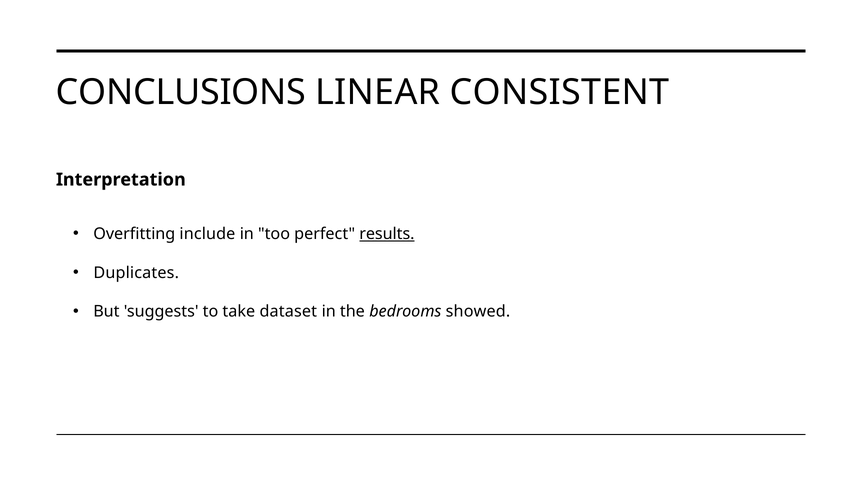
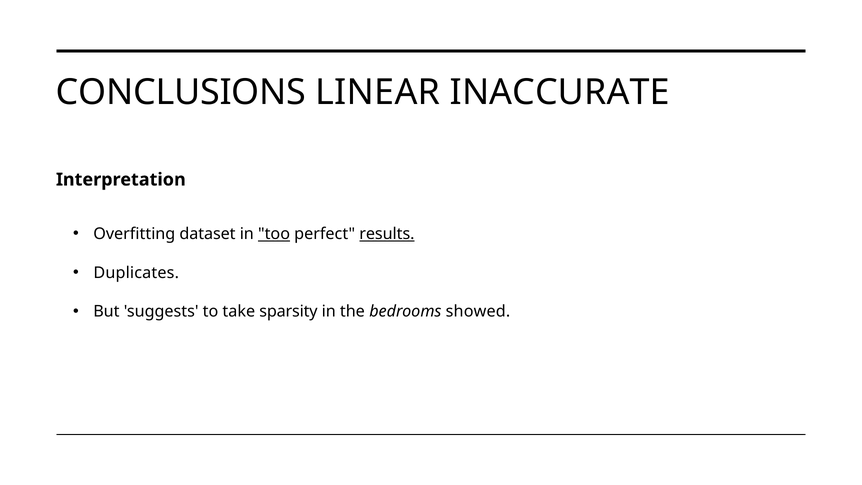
CONSISTENT: CONSISTENT -> INACCURATE (560, 92)
include: include -> dataset (208, 234)
too underline: none -> present (274, 234)
dataset: dataset -> sparsity (288, 311)
